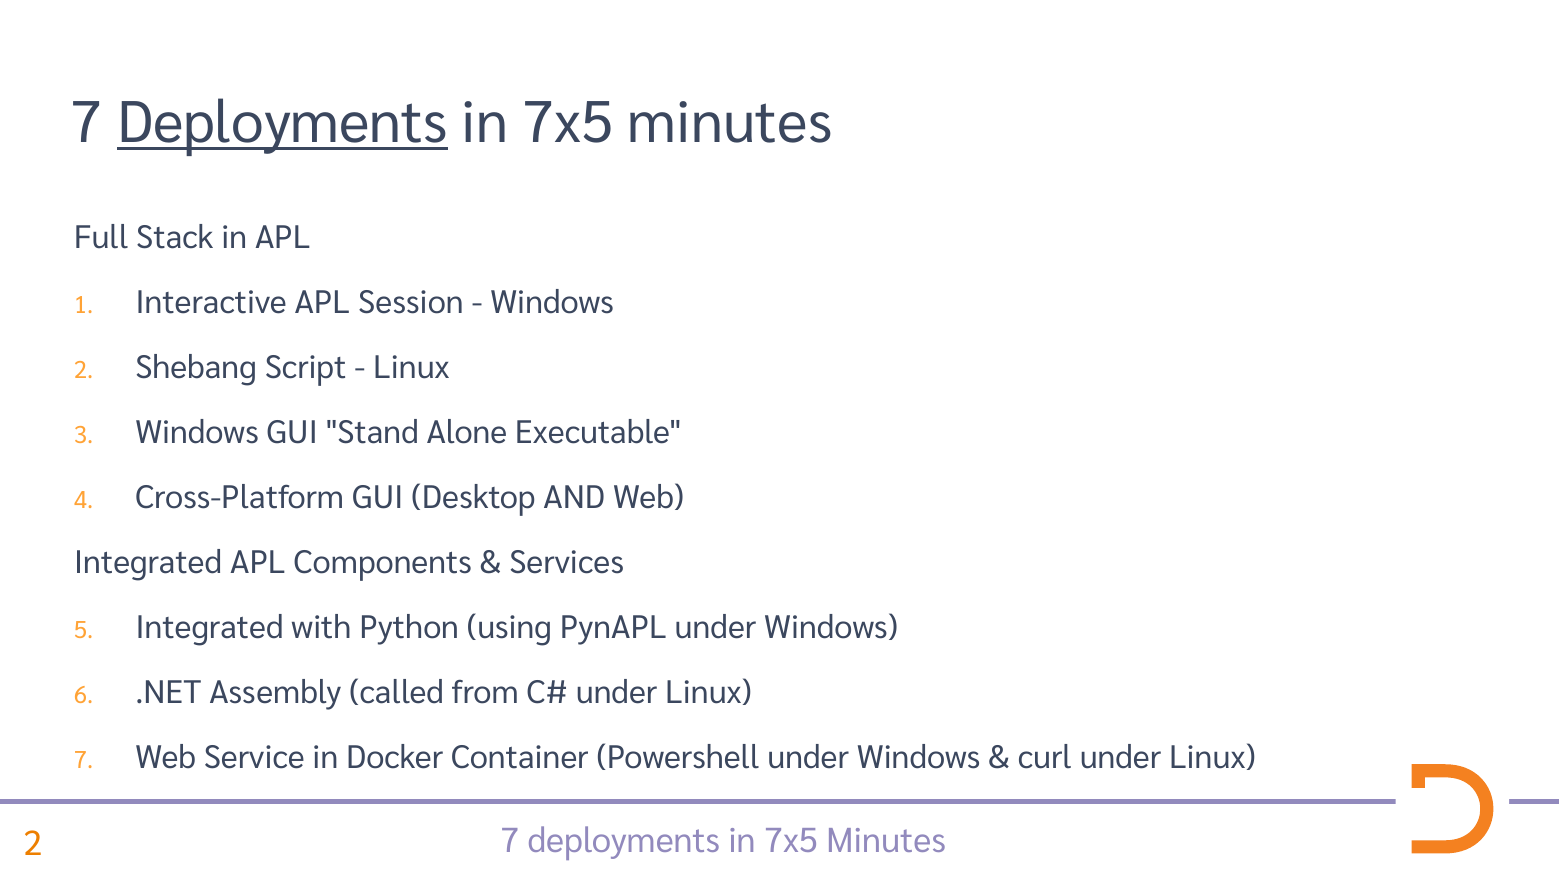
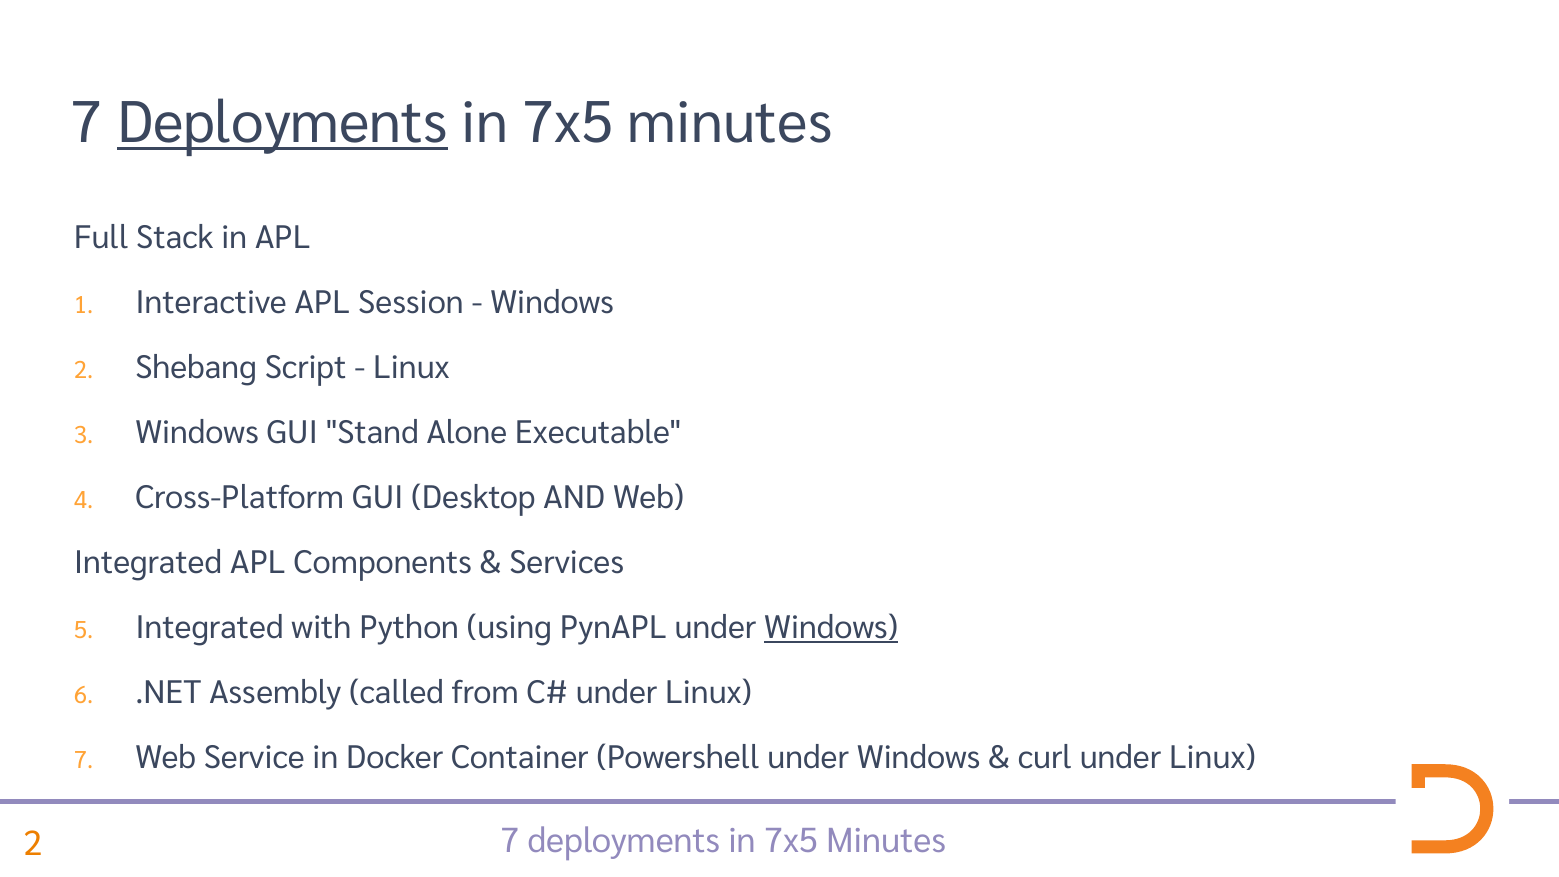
Windows underline: none -> present (831, 628)
